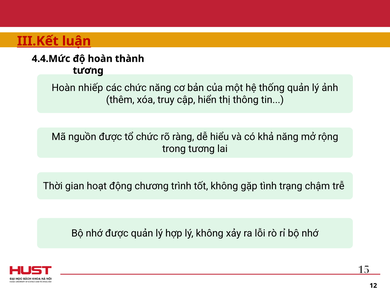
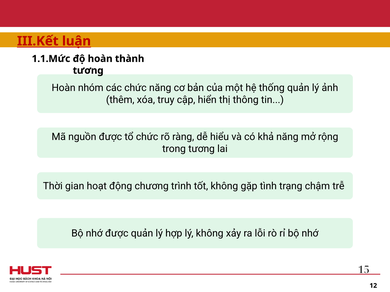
4.4.Mức: 4.4.Mức -> 1.1.Mức (51, 59)
nhiếp: nhiếp -> nhóm (91, 88)
